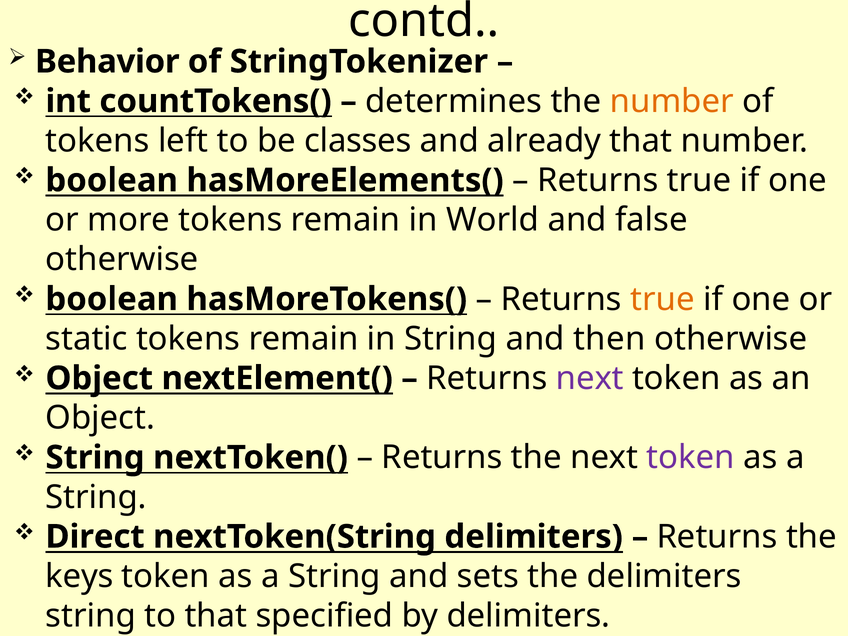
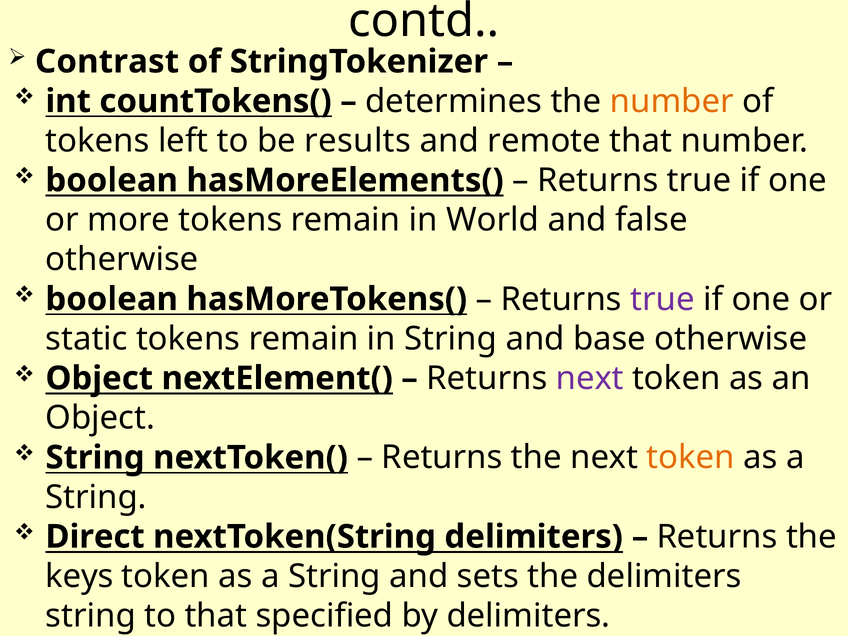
Behavior: Behavior -> Contrast (107, 62)
classes: classes -> results (358, 141)
already: already -> remote (544, 141)
true colour: orange -> purple (662, 299)
then: then -> base (610, 339)
token colour: purple -> orange (691, 458)
